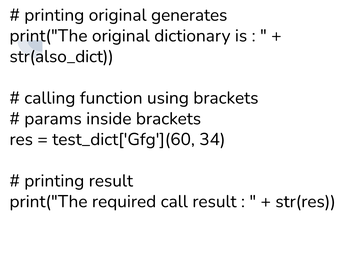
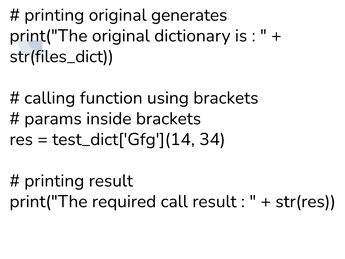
str(also_dict: str(also_dict -> str(files_dict (62, 56)
test_dict['Gfg'](60: test_dict['Gfg'](60 -> test_dict['Gfg'](14 (124, 139)
